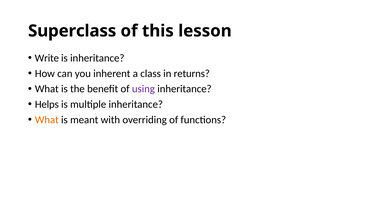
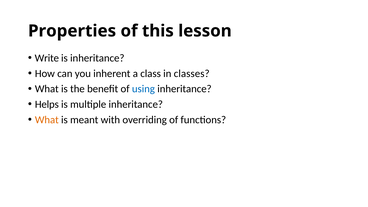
Superclass: Superclass -> Properties (72, 31)
returns: returns -> classes (192, 74)
using colour: purple -> blue (143, 89)
